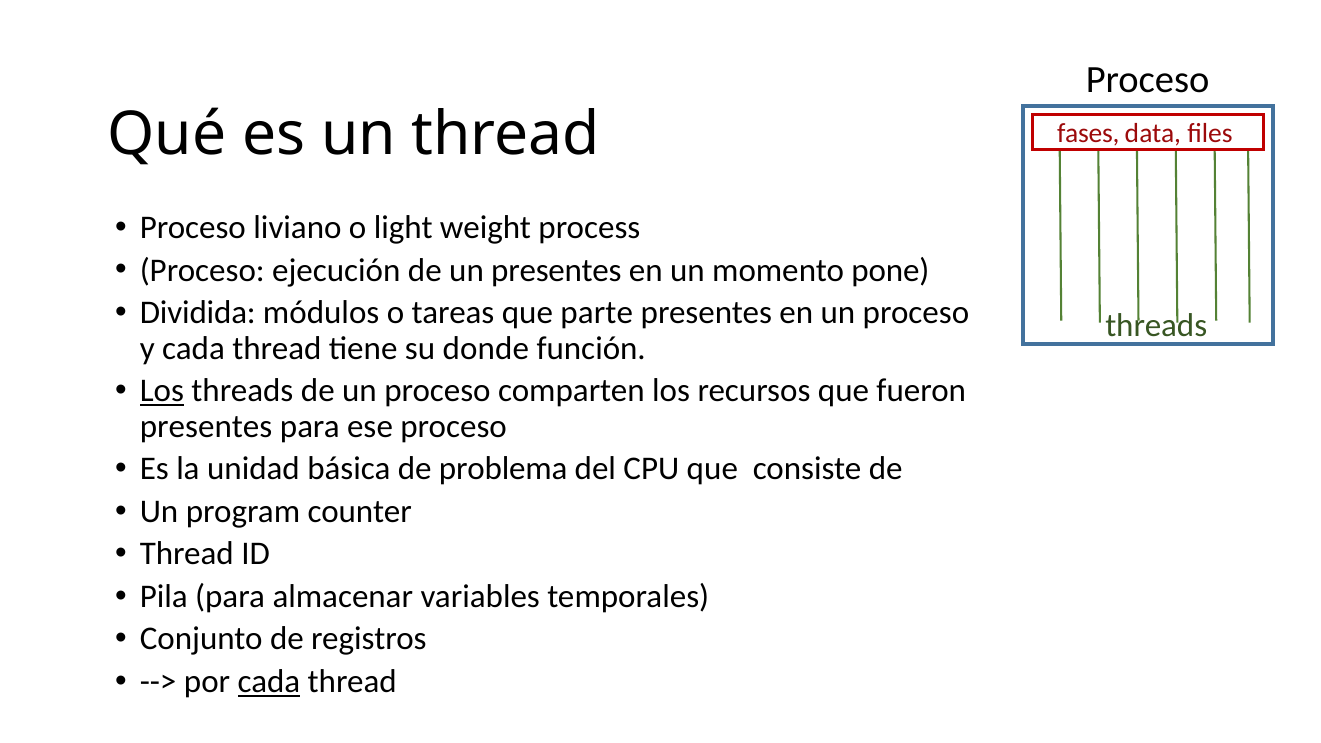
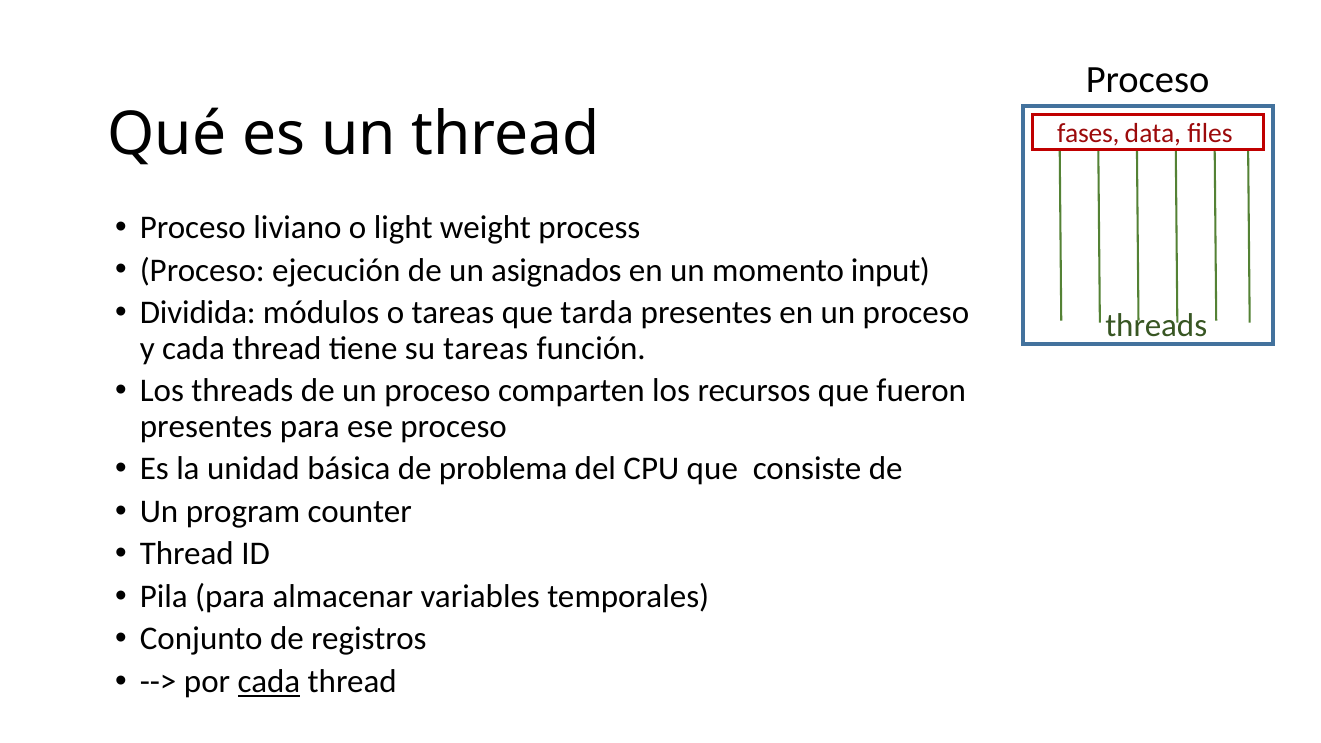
un presentes: presentes -> asignados (556, 270)
pone: pone -> input (890, 270)
parte: parte -> tarda (597, 313)
su donde: donde -> tareas (486, 348)
Los underline: present -> none (162, 391)
